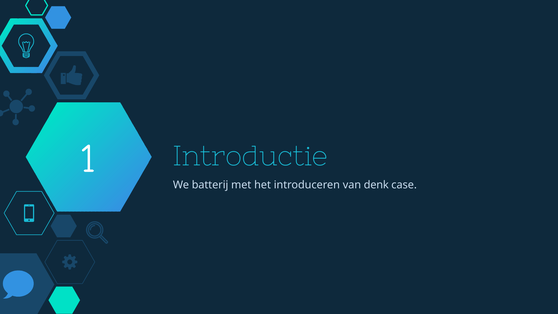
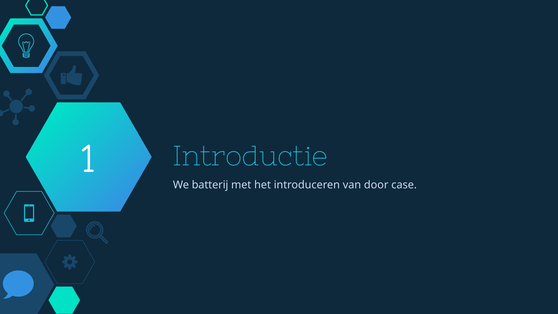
denk: denk -> door (376, 185)
